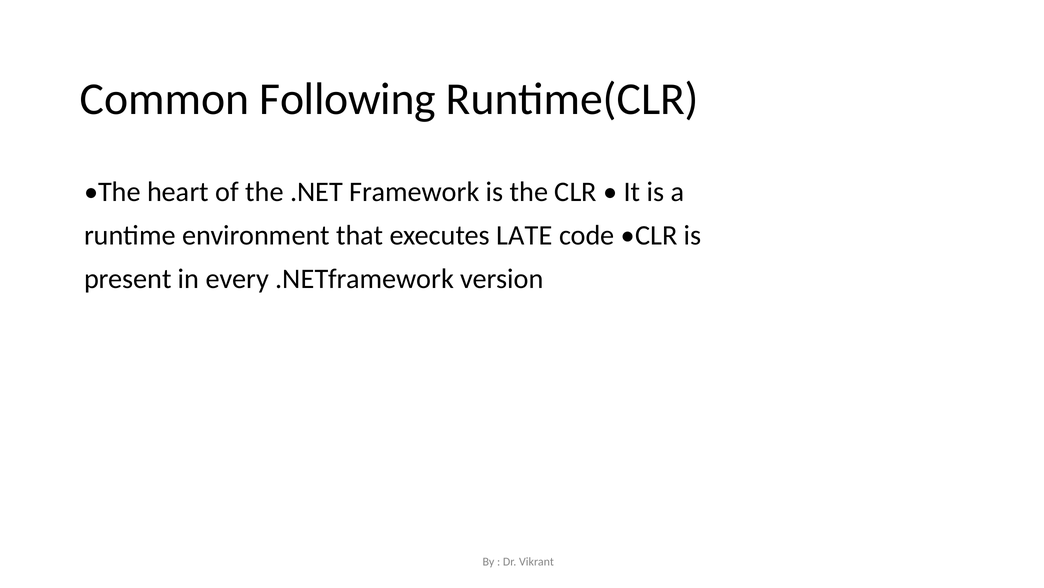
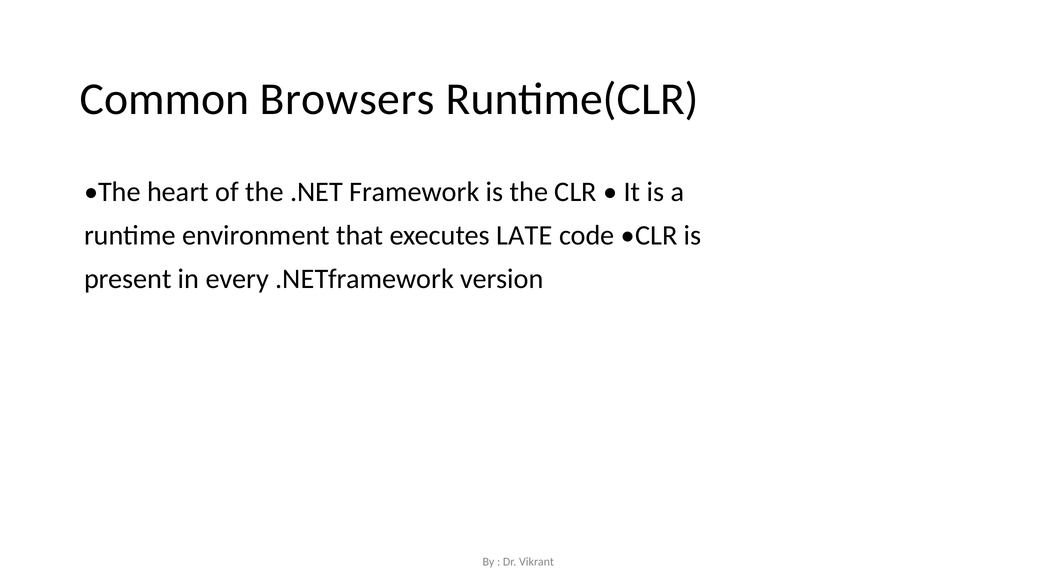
Following: Following -> Browsers (347, 99)
